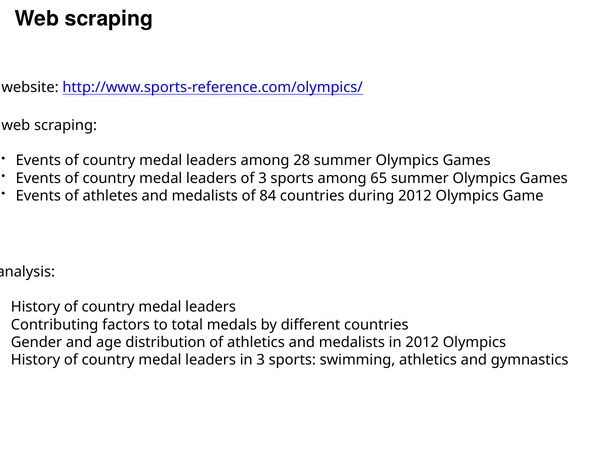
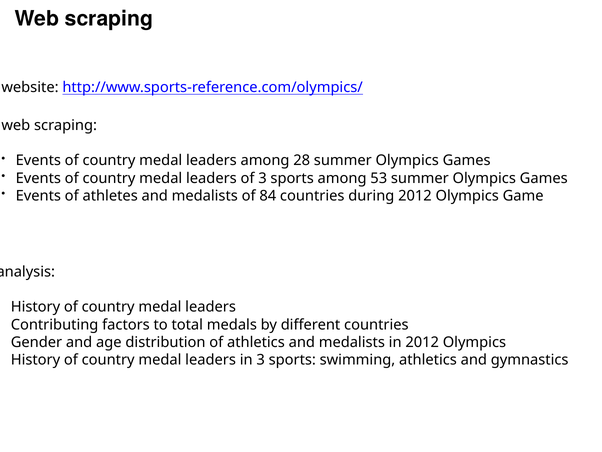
65: 65 -> 53 (379, 178)
